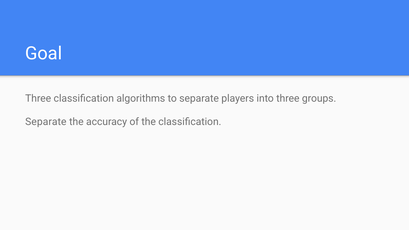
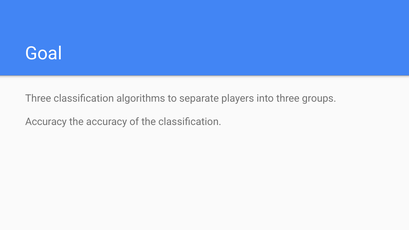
Separate: Separate -> Accuracy (46, 122)
